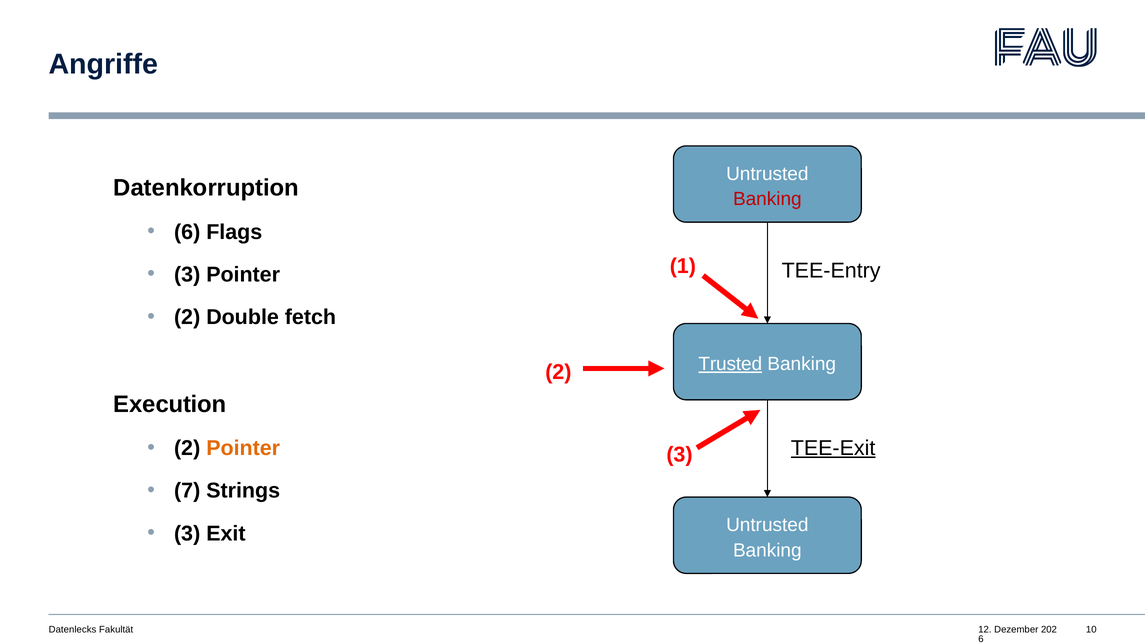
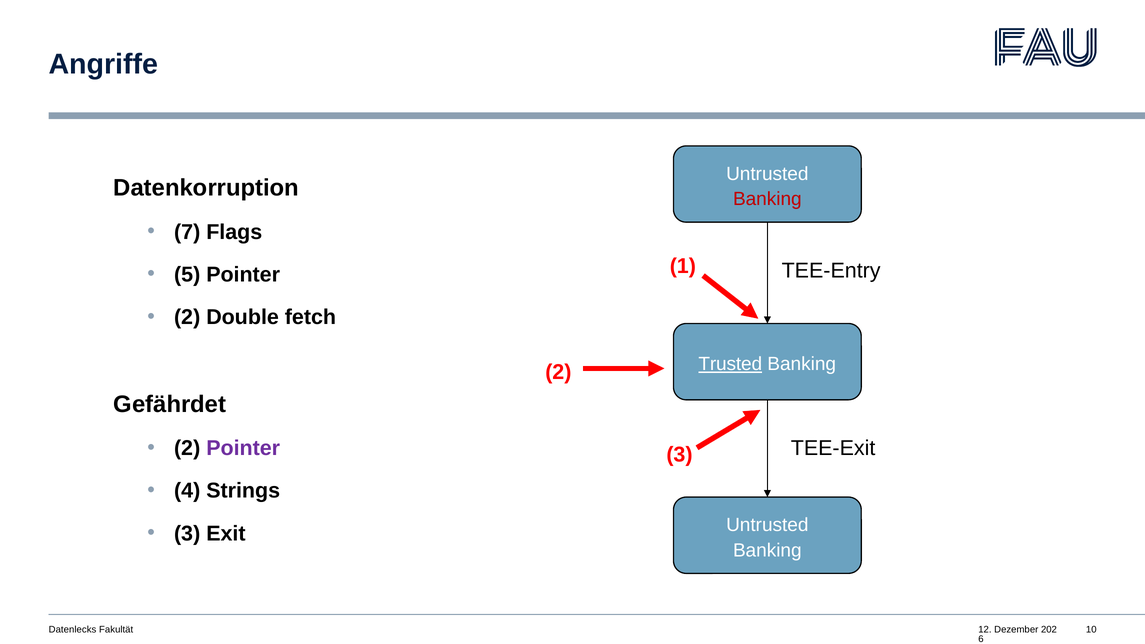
6: 6 -> 7 (187, 232)
3: 3 -> 5 (187, 275)
Execution: Execution -> Gefährdet (170, 404)
Pointer colour: orange -> purple (243, 448)
TEE-Exit underline: present -> none (833, 448)
7: 7 -> 4 (187, 491)
